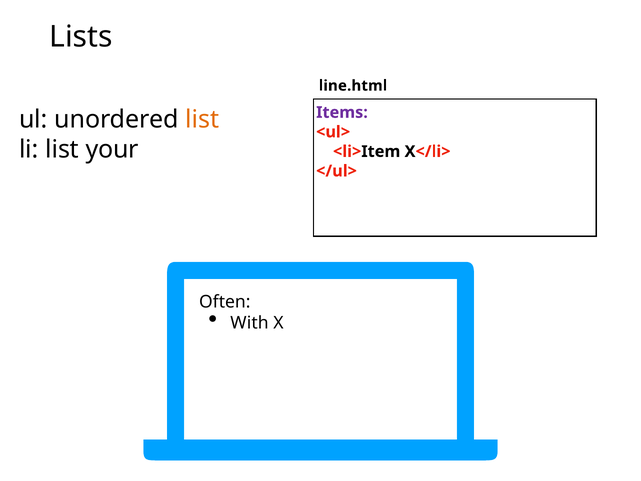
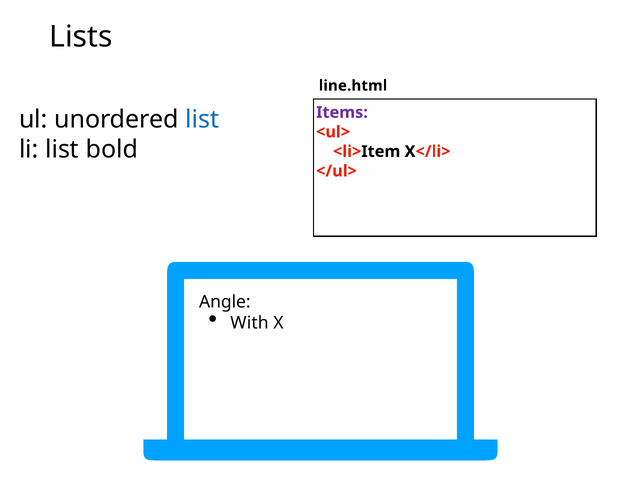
list colour: orange -> blue (202, 119)
your: your -> bold (112, 149)
Often: Often -> Angle (225, 302)
